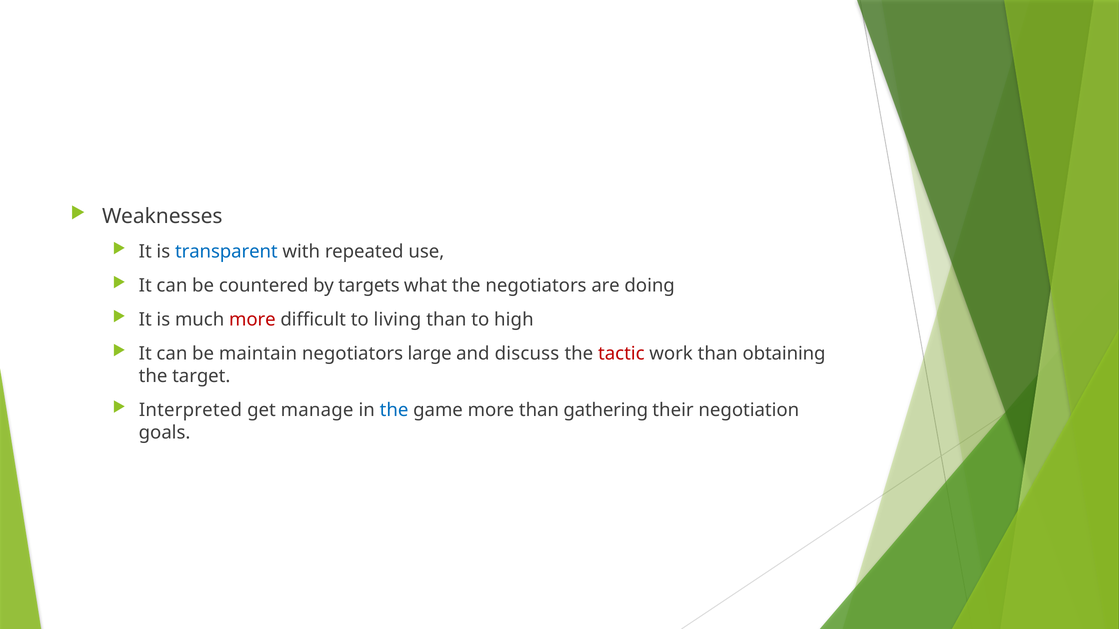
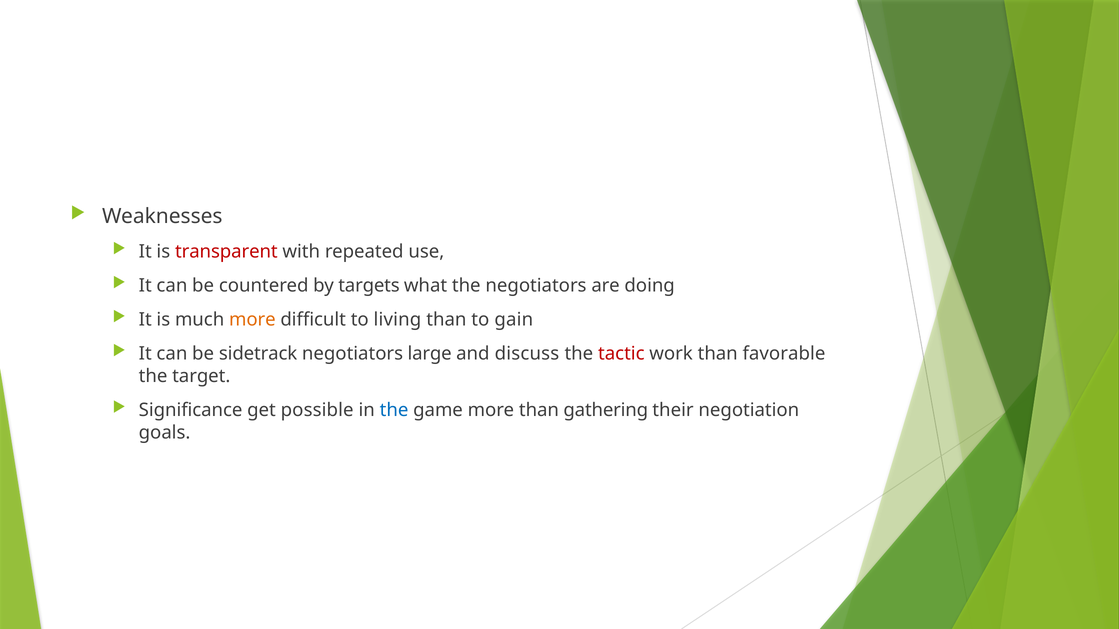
transparent colour: blue -> red (226, 252)
more colour: red -> orange (252, 320)
high: high -> gain (514, 320)
maintain: maintain -> sidetrack (258, 354)
obtaining: obtaining -> favorable (784, 354)
Interpreted: Interpreted -> Significance (191, 410)
manage: manage -> possible (317, 410)
